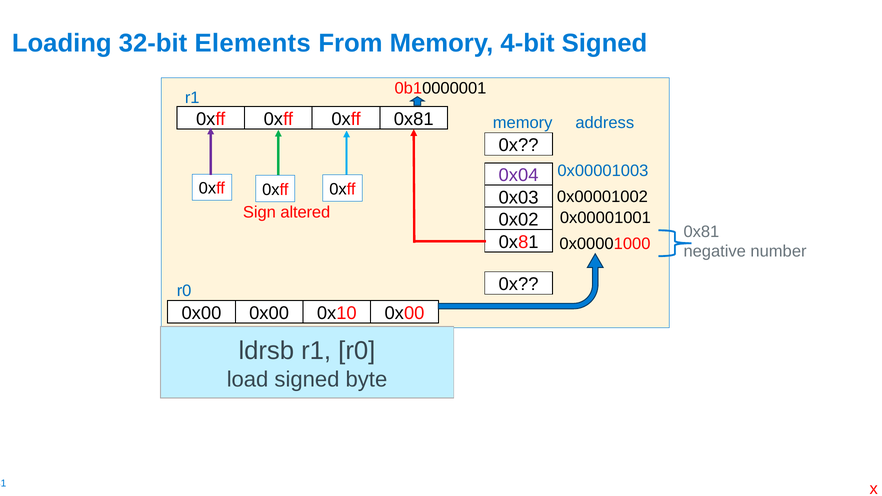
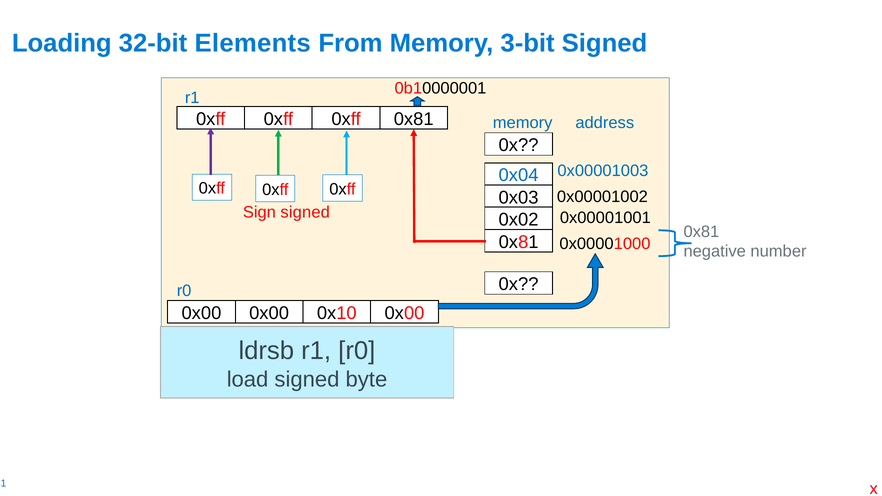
4-bit: 4-bit -> 3-bit (528, 43)
0x04 colour: purple -> blue (519, 175)
Sign altered: altered -> signed (305, 212)
